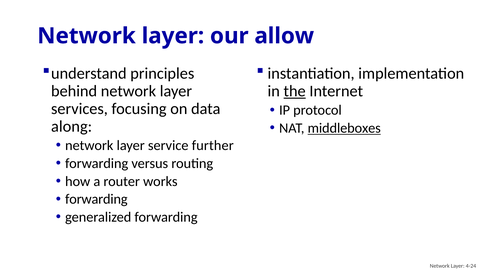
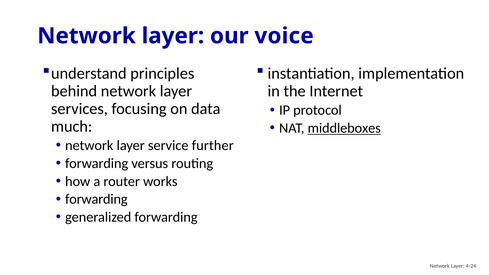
allow: allow -> voice (284, 36)
the underline: present -> none (295, 91)
along: along -> much (72, 126)
